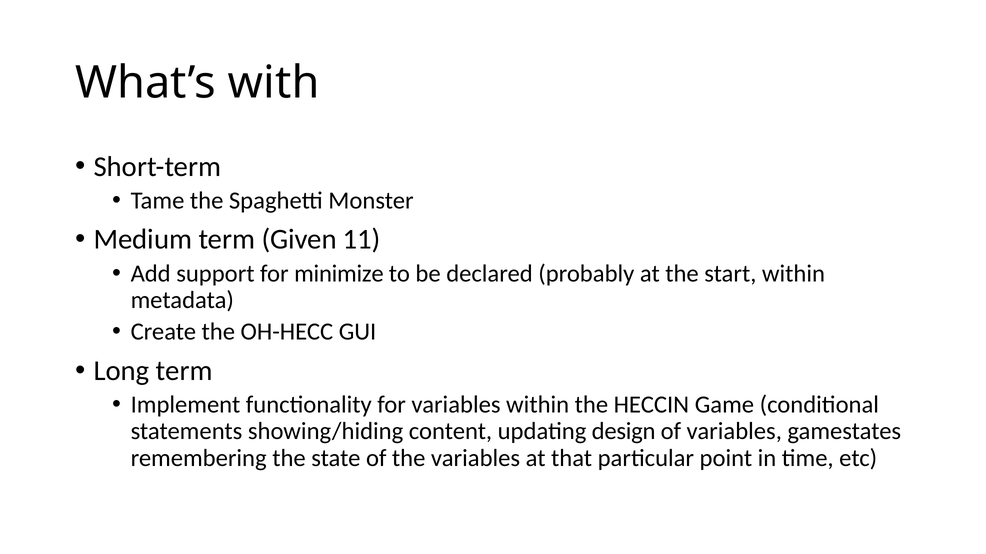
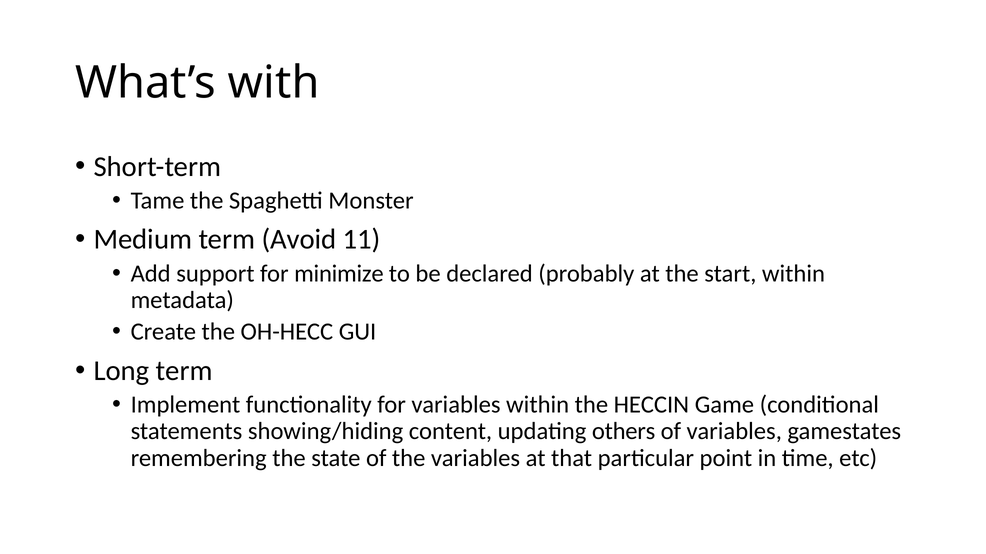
Given: Given -> Avoid (299, 240)
design: design -> others (624, 432)
